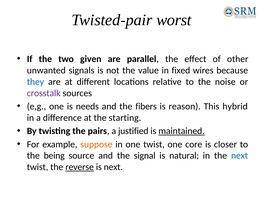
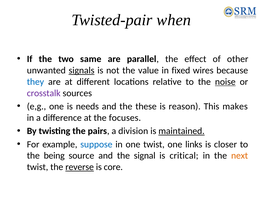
worst: worst -> when (174, 20)
given: given -> same (91, 59)
signals underline: none -> present (82, 70)
noise underline: none -> present (225, 82)
fibers: fibers -> these (146, 106)
hybrid: hybrid -> makes (235, 106)
starting: starting -> focuses (125, 118)
justified: justified -> division (133, 131)
suppose colour: orange -> blue (96, 144)
core: core -> links (194, 144)
natural: natural -> critical (184, 156)
next colour: blue -> orange (240, 156)
is next: next -> core (113, 167)
